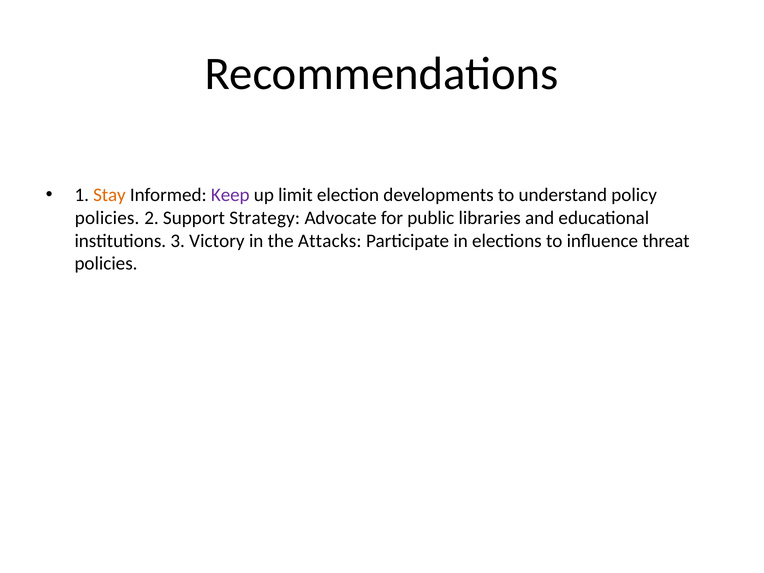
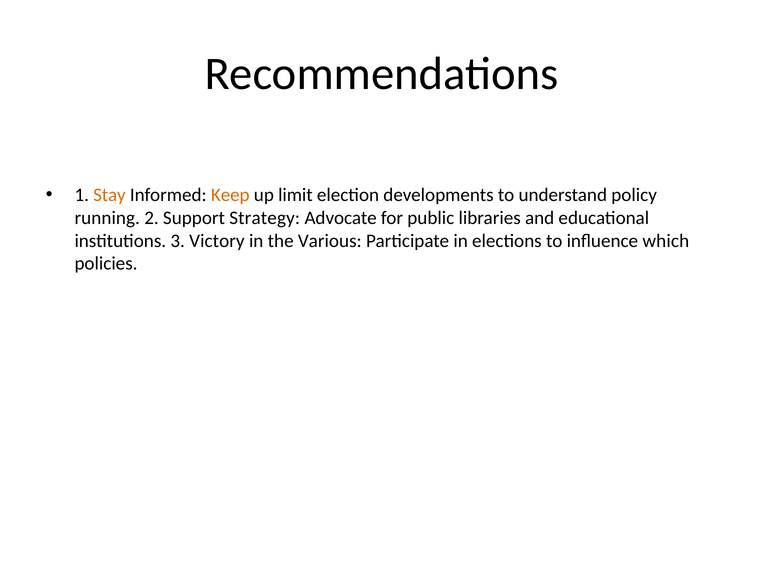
Keep colour: purple -> orange (230, 195)
policies: policies -> running (107, 218)
Attacks: Attacks -> Various (330, 241)
threat: threat -> which (666, 241)
